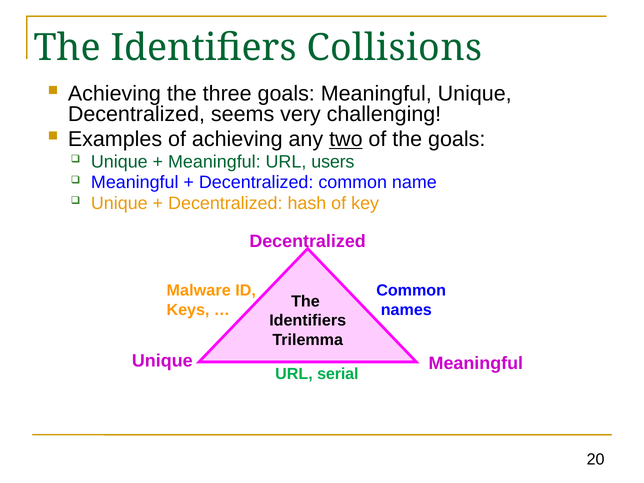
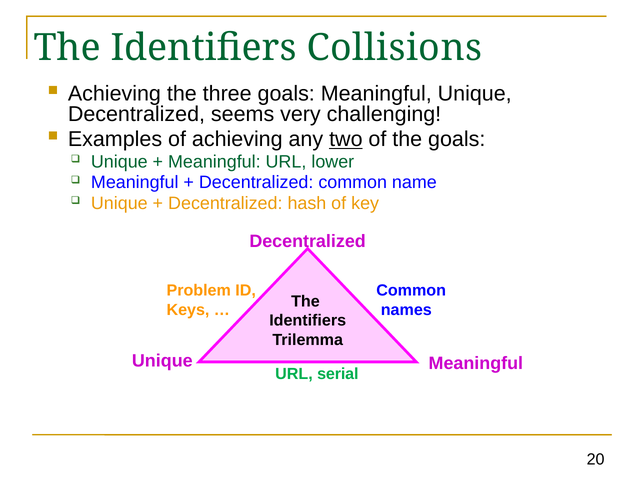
users: users -> lower (333, 162)
Malware: Malware -> Problem (199, 290)
